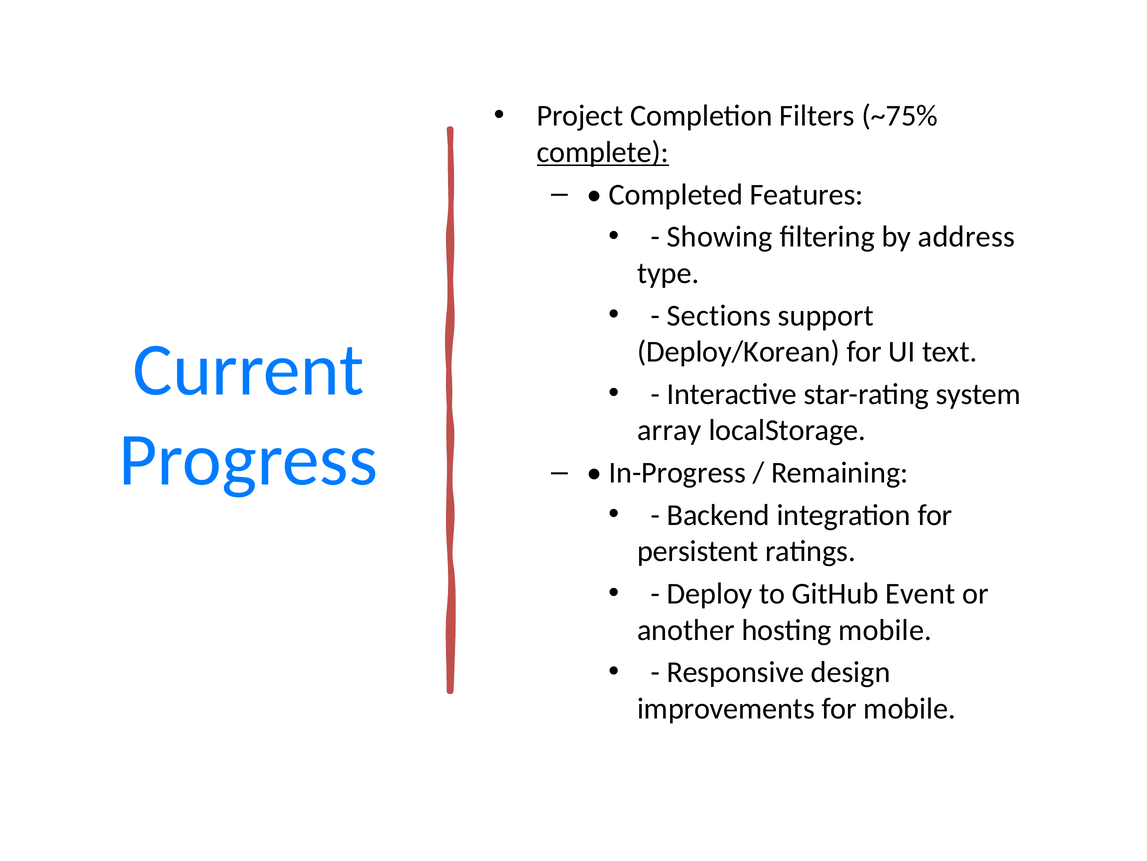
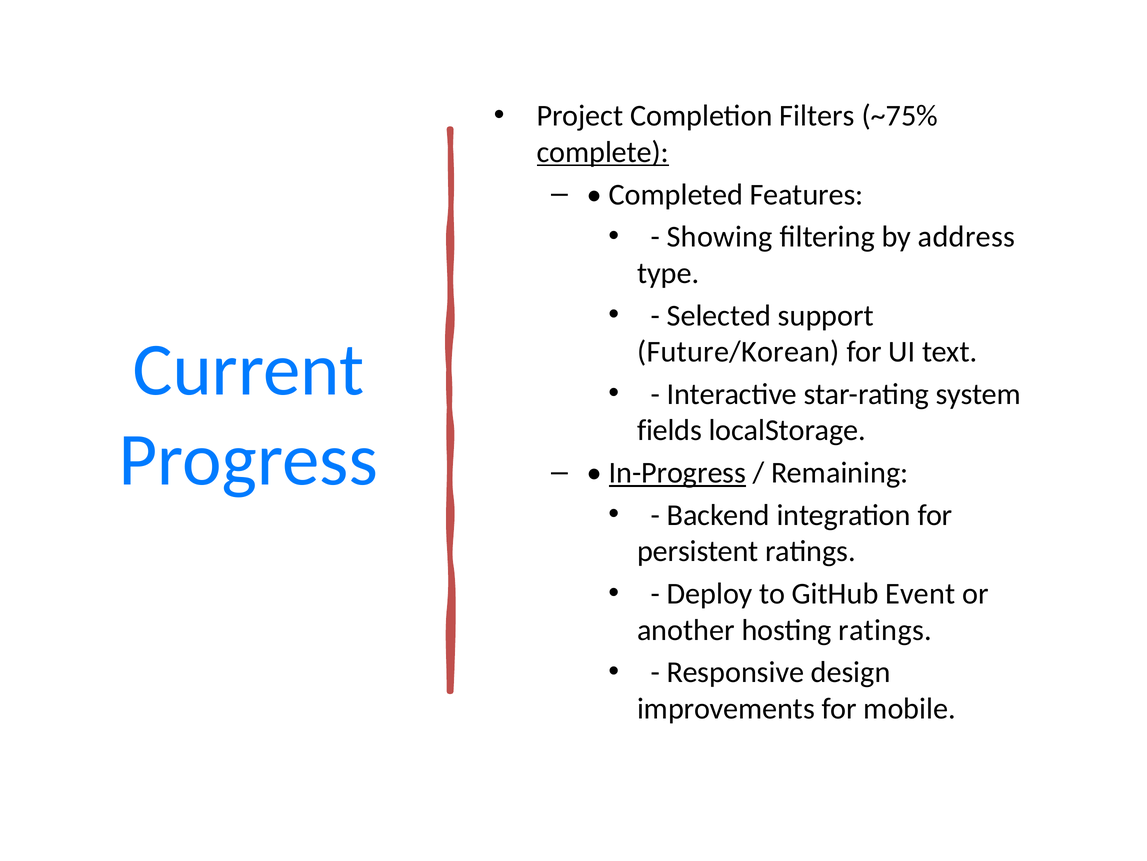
Sections: Sections -> Selected (719, 315)
Deploy/Korean: Deploy/Korean -> Future/Korean (738, 352)
array: array -> fields (670, 430)
In-Progress underline: none -> present (677, 472)
hosting mobile: mobile -> ratings (885, 630)
